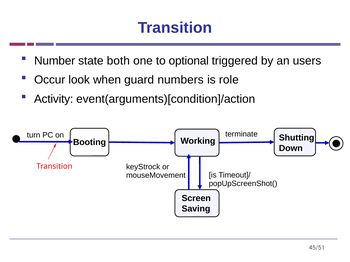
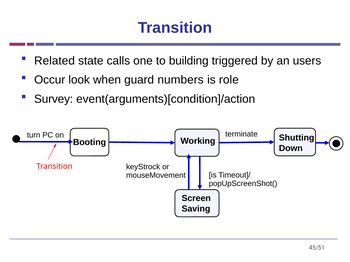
Number: Number -> Related (55, 61)
both: both -> calls (118, 61)
optional: optional -> building (189, 61)
Activity: Activity -> Survey (54, 99)
